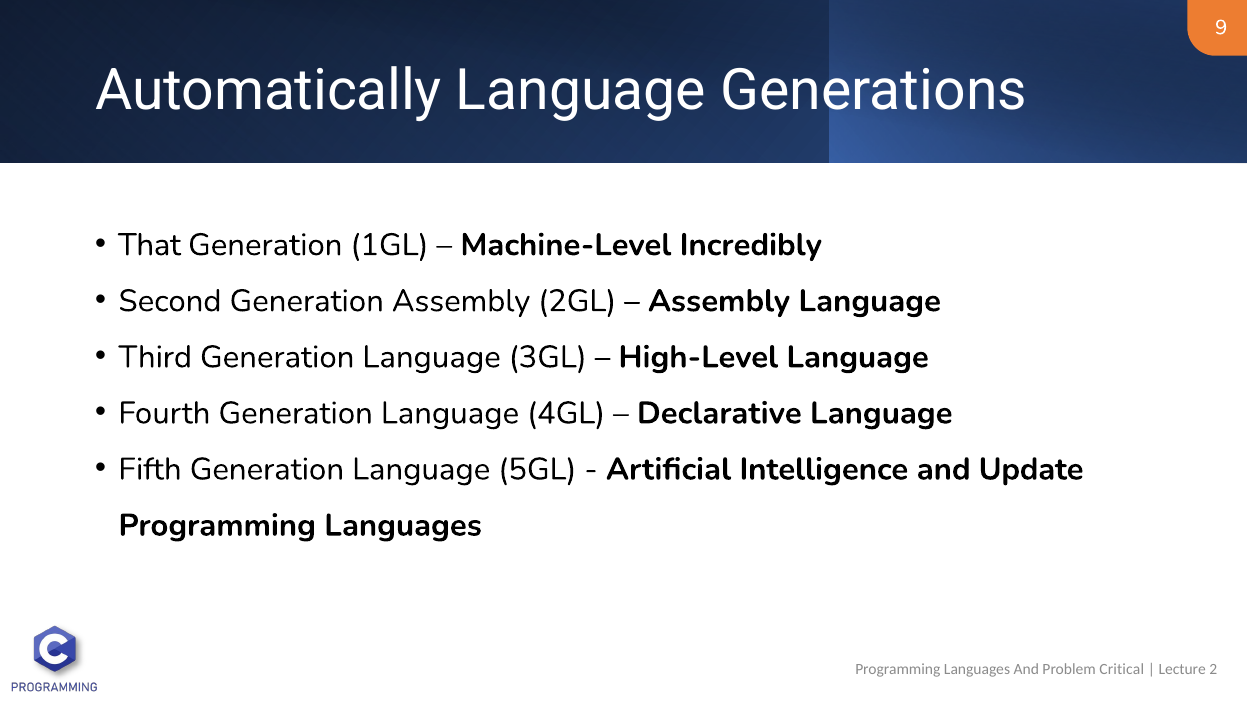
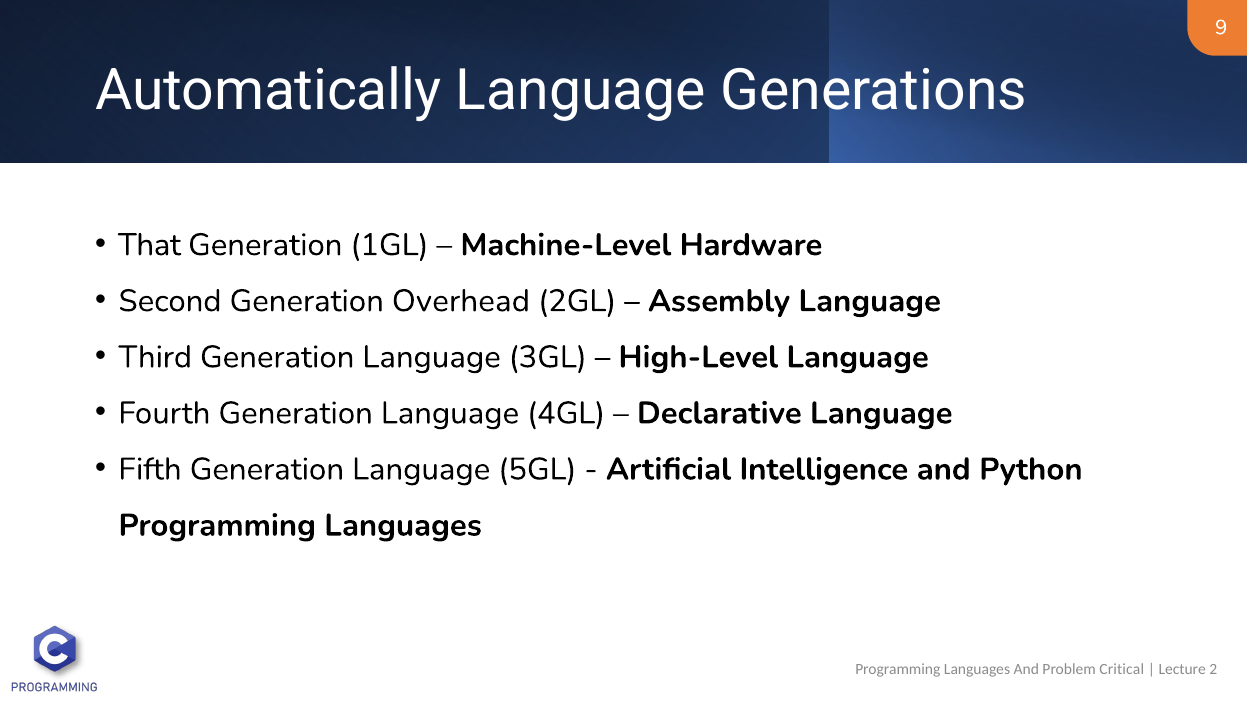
Incredibly: Incredibly -> Hardware (751, 245)
Generation Assembly: Assembly -> Overhead (461, 301)
Update: Update -> Python (1031, 469)
